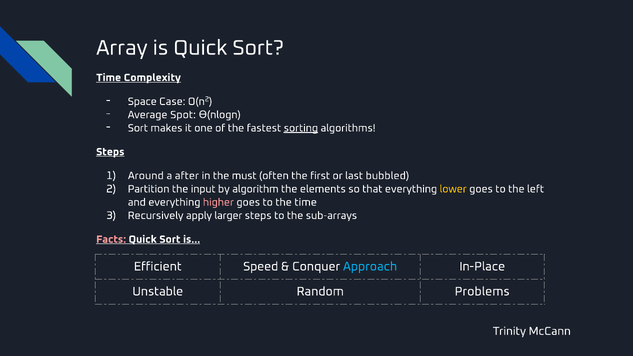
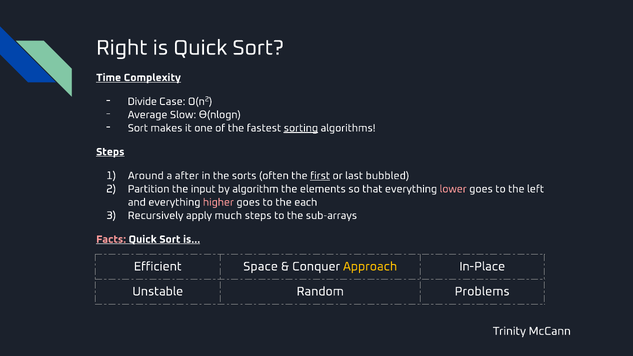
Array: Array -> Right (122, 48)
Space: Space -> Divide (142, 101)
Spot: Spot -> Slow (183, 115)
must: must -> sorts (244, 176)
first underline: none -> present (320, 176)
lower colour: yellow -> pink (453, 189)
the time: time -> each (306, 202)
larger: larger -> much (228, 216)
Speed: Speed -> Space (261, 266)
Approach colour: light blue -> yellow (370, 266)
